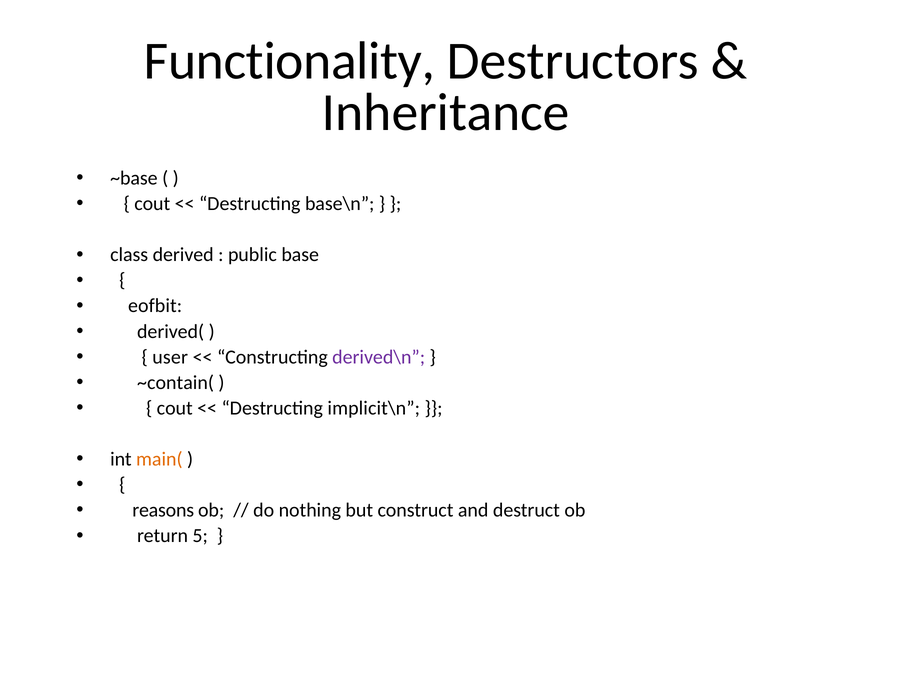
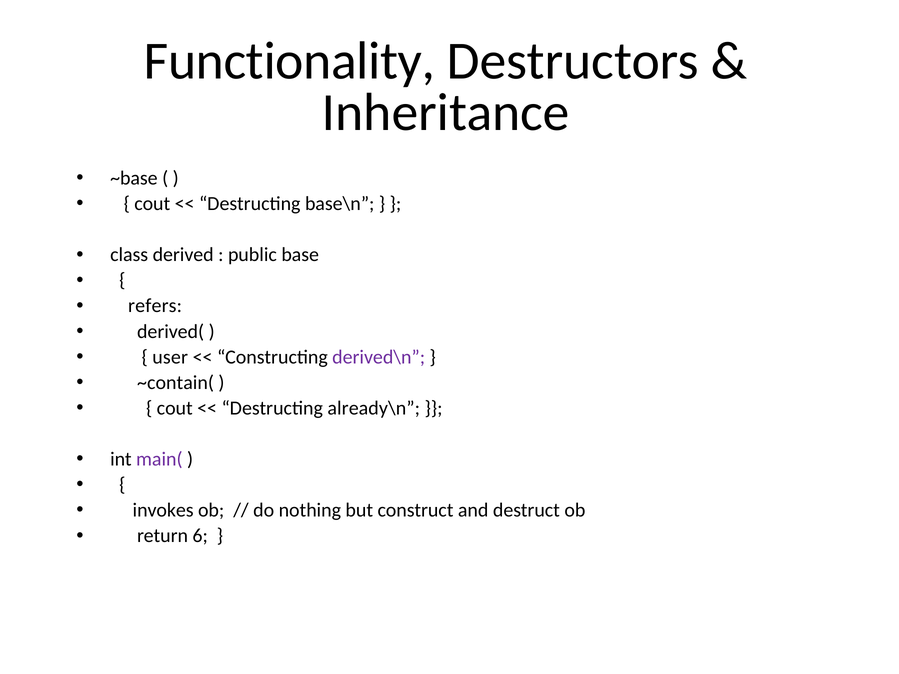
eofbit: eofbit -> refers (155, 306)
implicit\n: implicit\n -> already\n (374, 408)
main( colour: orange -> purple (159, 459)
reasons: reasons -> invokes (163, 510)
5: 5 -> 6 (200, 536)
